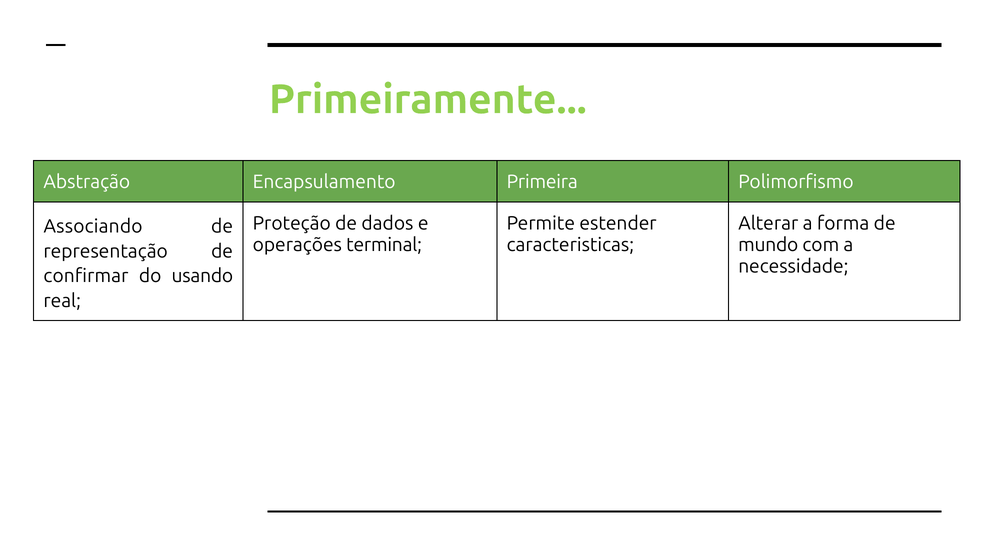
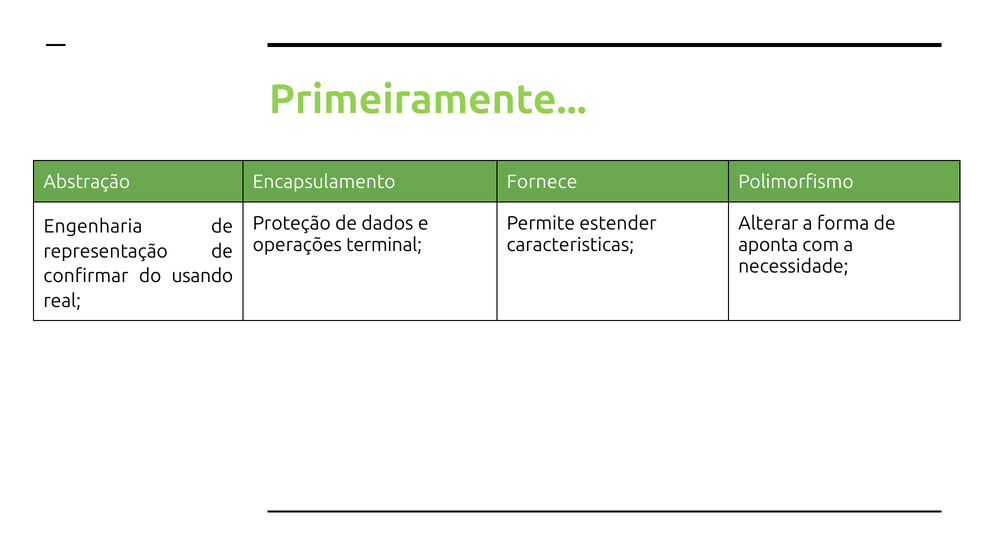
Primeira: Primeira -> Fornece (542, 182)
Associando: Associando -> Engenharia (93, 227)
mundo: mundo -> aponta (768, 245)
